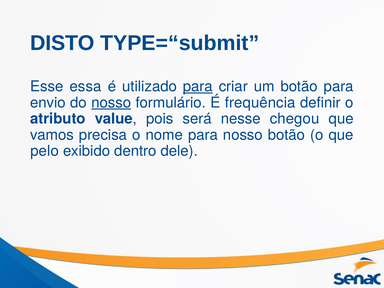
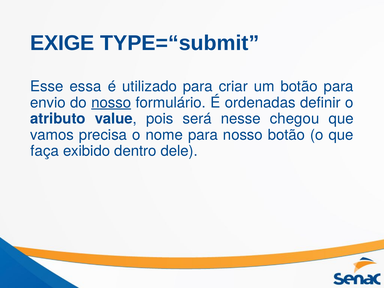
DISTO: DISTO -> EXIGE (62, 43)
para underline: present -> none (198, 87)
frequência: frequência -> ordenadas (260, 103)
pelo: pelo -> faça (45, 151)
